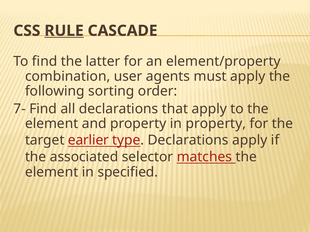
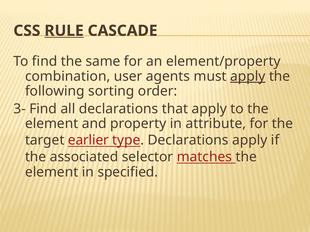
latter: latter -> same (103, 62)
apply underline: none -> present (248, 76)
7-: 7- -> 3- (20, 109)
in property: property -> attribute (216, 124)
